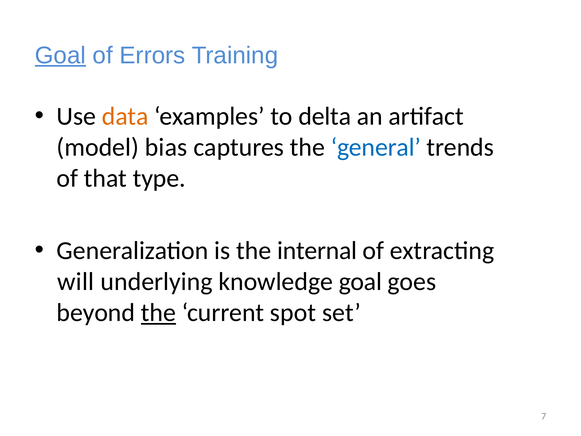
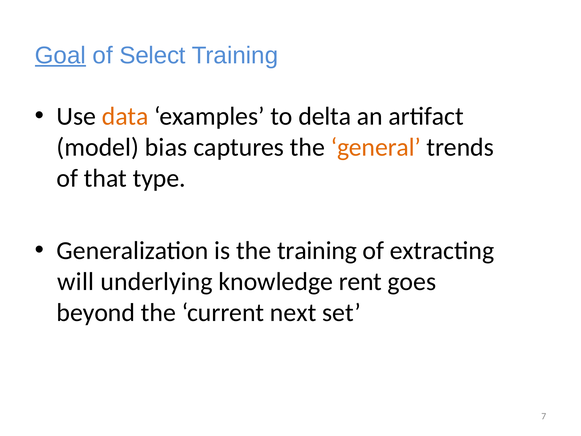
Errors: Errors -> Select (153, 55)
general colour: blue -> orange (376, 147)
the internal: internal -> training (317, 251)
knowledge goal: goal -> rent (360, 282)
the underline: present -> none (158, 313)
spot: spot -> next (293, 313)
